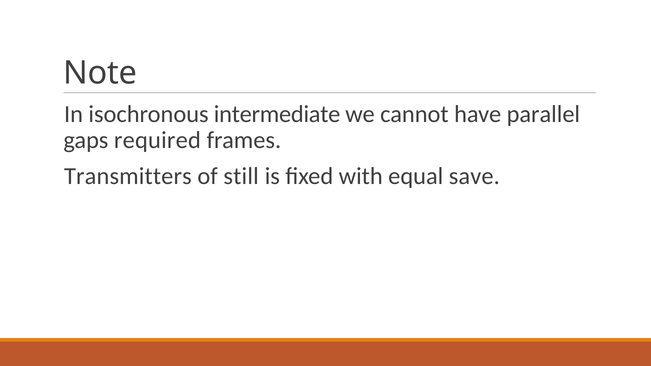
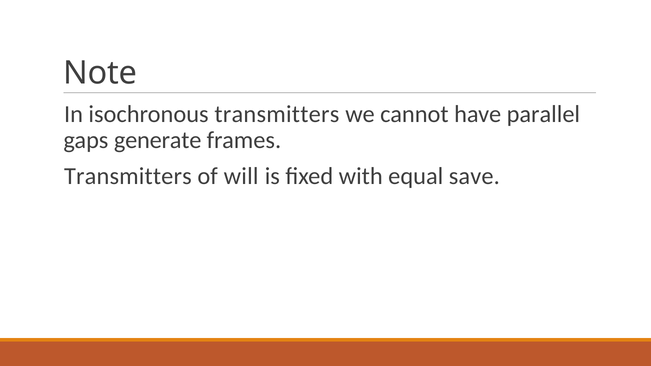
isochronous intermediate: intermediate -> transmitters (277, 114)
required: required -> generate (158, 140)
still: still -> will (241, 176)
